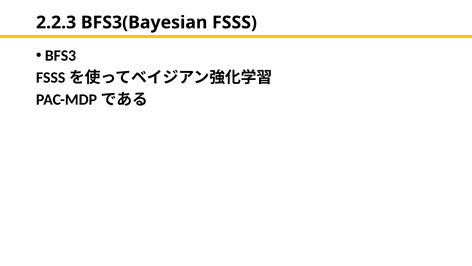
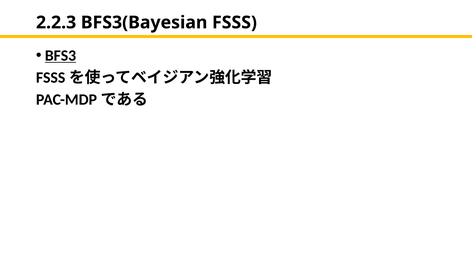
BFS3 underline: none -> present (60, 55)
